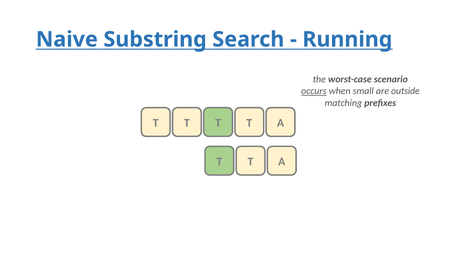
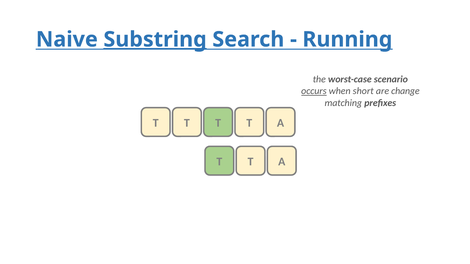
Substring underline: none -> present (155, 39)
small: small -> short (363, 91)
outside: outside -> change (405, 91)
